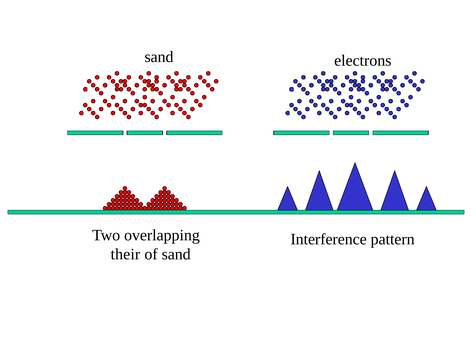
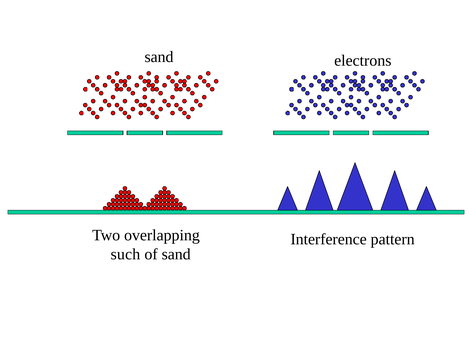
their: their -> such (125, 254)
